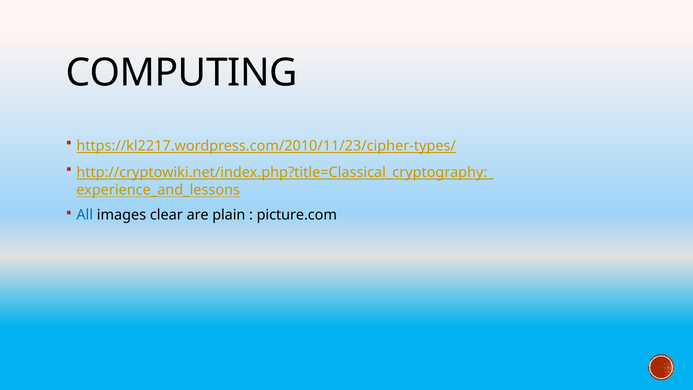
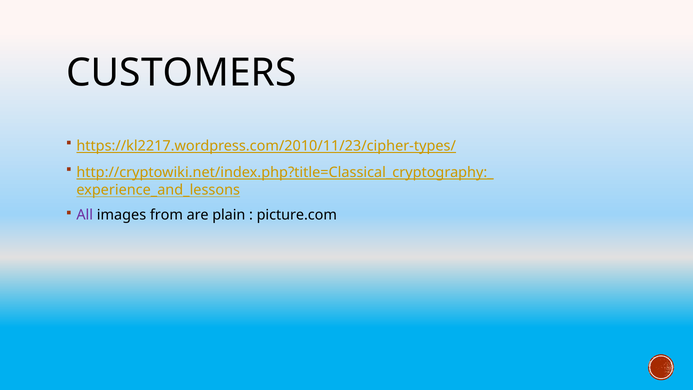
COMPUTING: COMPUTING -> CUSTOMERS (181, 73)
All colour: blue -> purple (85, 215)
clear: clear -> from (166, 215)
